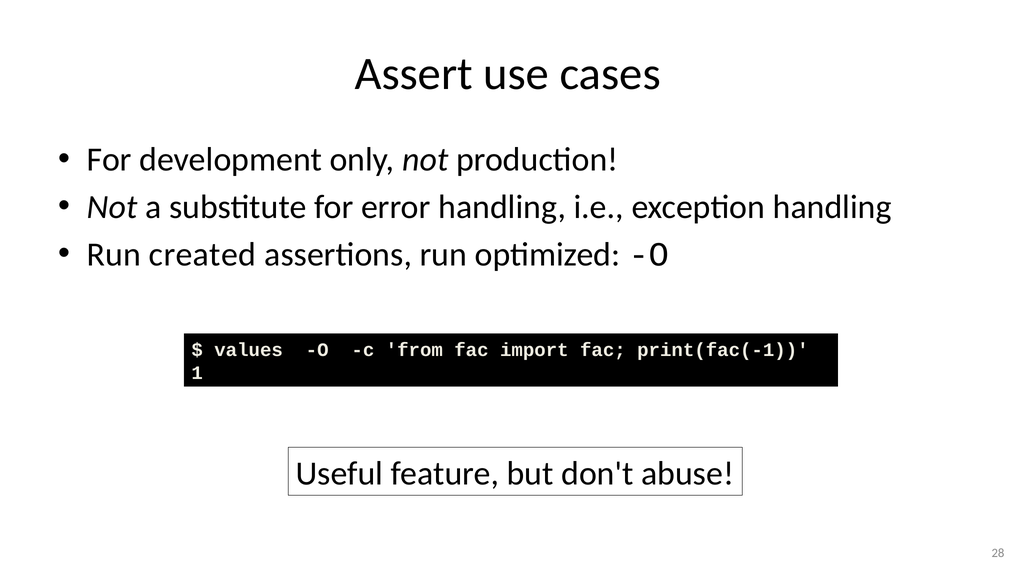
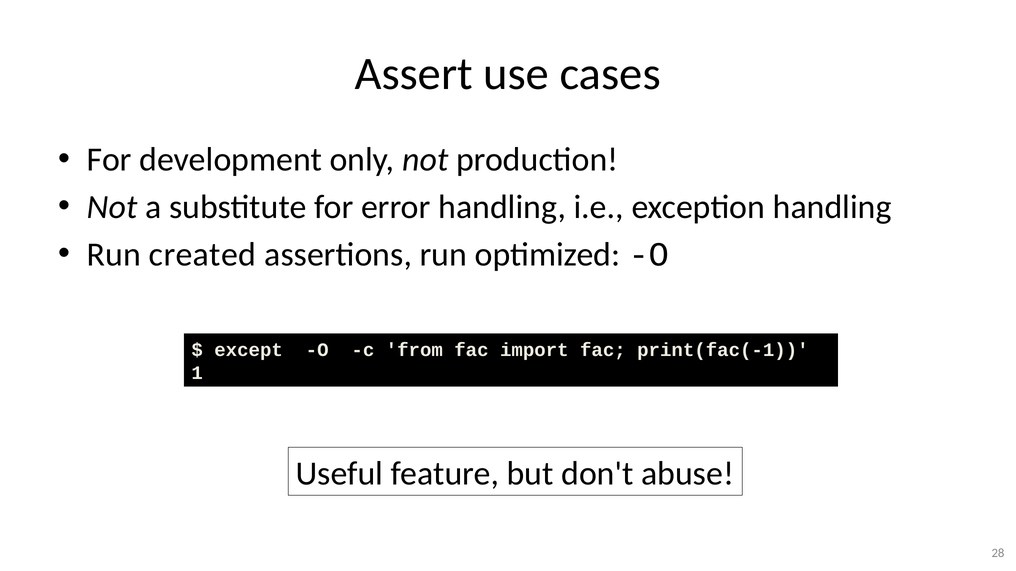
values: values -> except (249, 350)
